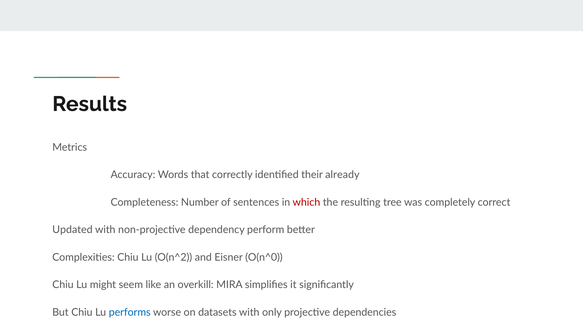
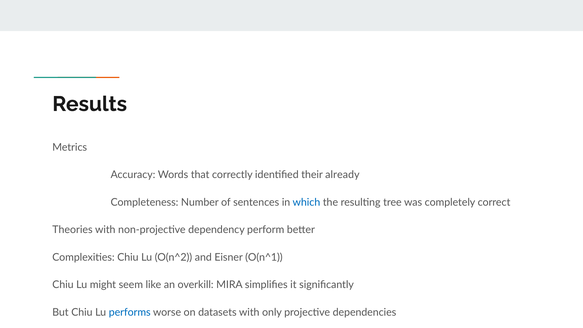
which colour: red -> blue (306, 202)
Updated: Updated -> Theories (72, 230)
O(n^0: O(n^0 -> O(n^1 (264, 257)
